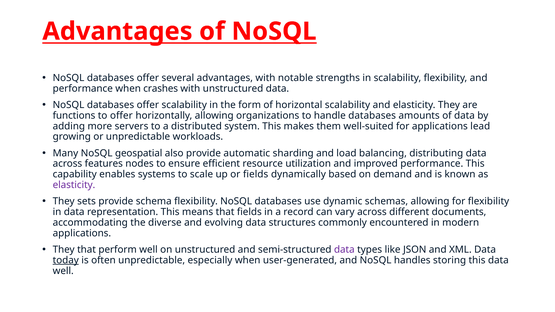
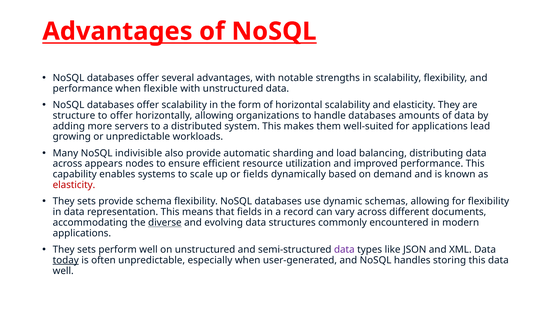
crashes: crashes -> flexible (161, 89)
functions: functions -> structure (74, 116)
geospatial: geospatial -> indivisible (139, 153)
features: features -> appears (104, 164)
elasticity colour: purple -> red (74, 185)
diverse underline: none -> present (165, 223)
that: that -> sets (87, 250)
